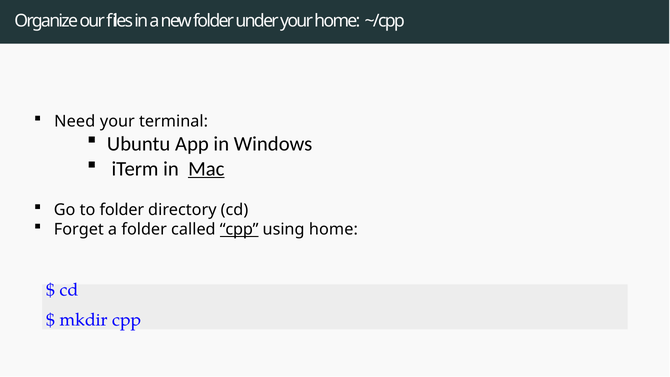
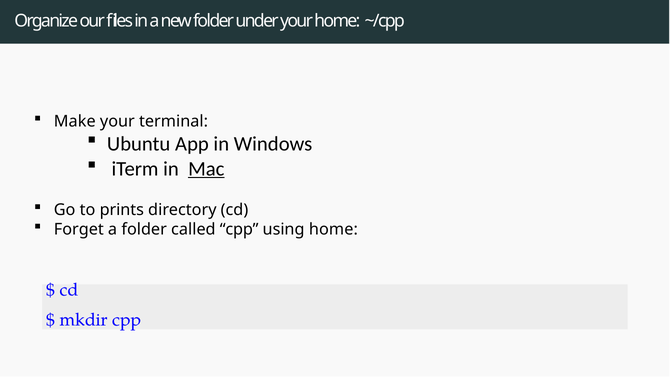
Need: Need -> Make (75, 121)
to folder: folder -> prints (122, 210)
cpp underline: present -> none (239, 230)
